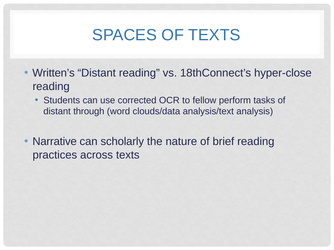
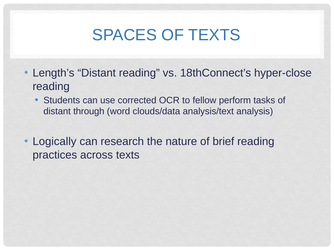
Written’s: Written’s -> Length’s (54, 73)
Narrative: Narrative -> Logically (54, 142)
scholarly: scholarly -> research (122, 142)
